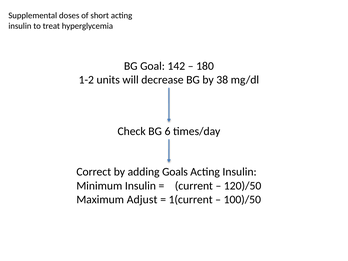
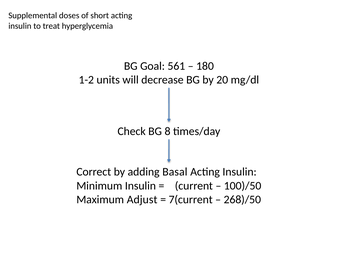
142: 142 -> 561 (176, 66)
38: 38 -> 20 (222, 80)
6: 6 -> 8 (168, 131)
Goals: Goals -> Basal (175, 172)
120)/50: 120)/50 -> 100)/50 (243, 186)
1(current: 1(current -> 7(current (191, 200)
100)/50: 100)/50 -> 268)/50 (242, 200)
